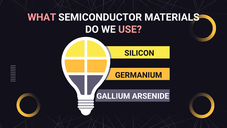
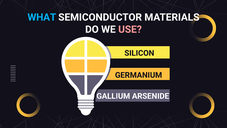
WHAT colour: pink -> light blue (42, 17)
